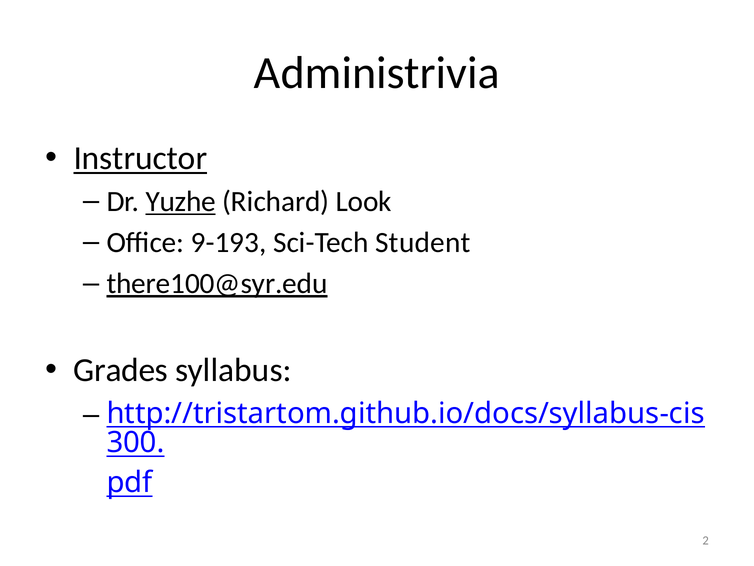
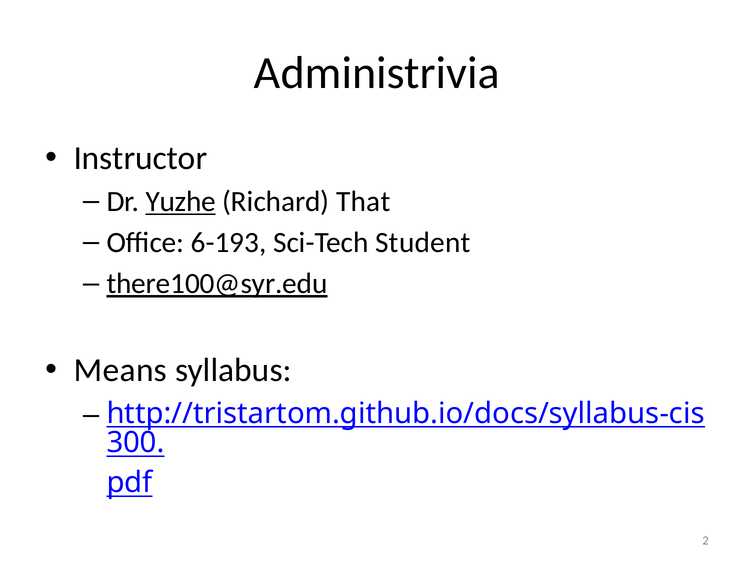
Instructor underline: present -> none (140, 158)
Look: Look -> That (363, 201)
9-193: 9-193 -> 6-193 (229, 242)
Grades: Grades -> Means (120, 370)
